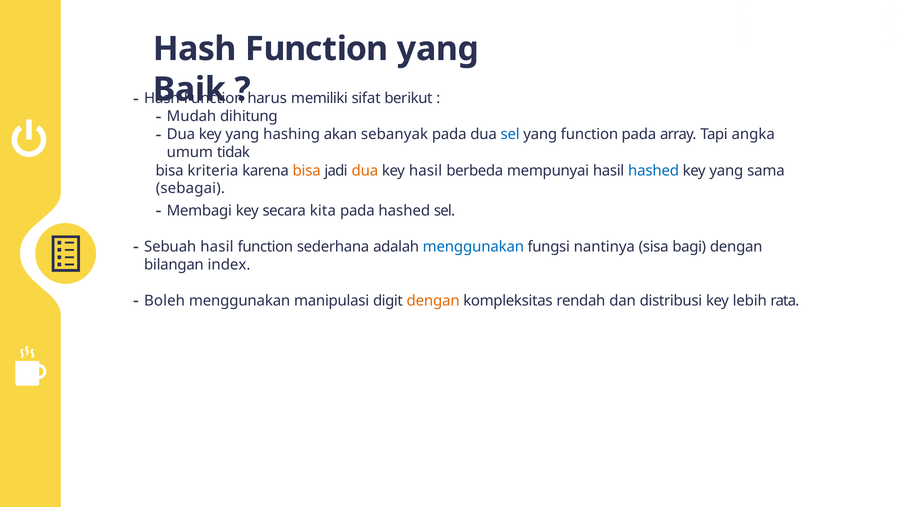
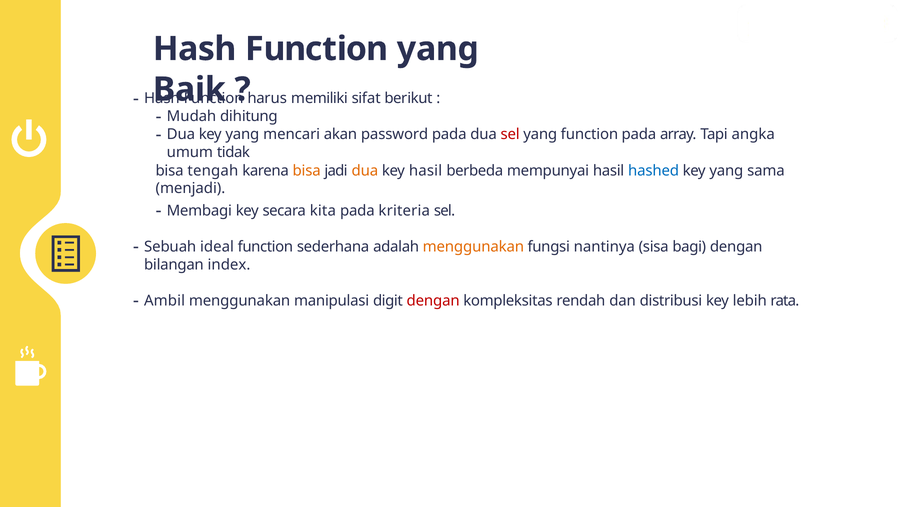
hashing: hashing -> mencari (292, 134)
sebanyak: sebanyak -> password (395, 134)
sel colour: blue -> red (510, 134)
kriteria: kriteria -> tengah (213, 171)
sebagai: sebagai -> menjadi (190, 188)
pada hashed: hashed -> kriteria (404, 211)
Sebuah hasil: hasil -> ideal (217, 247)
menggunakan colour: blue -> orange (473, 247)
Boleh: Boleh -> Ambil (165, 301)
dengan colour: orange -> red (433, 301)
